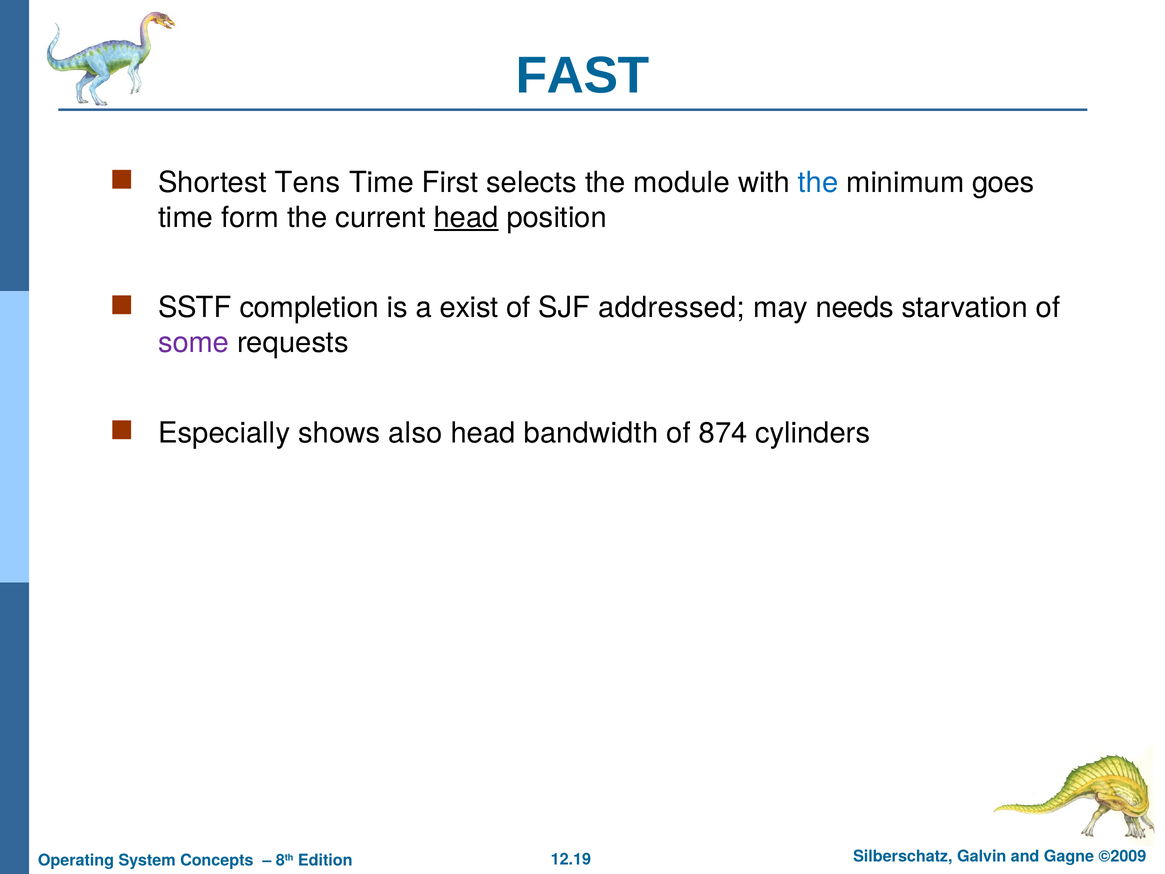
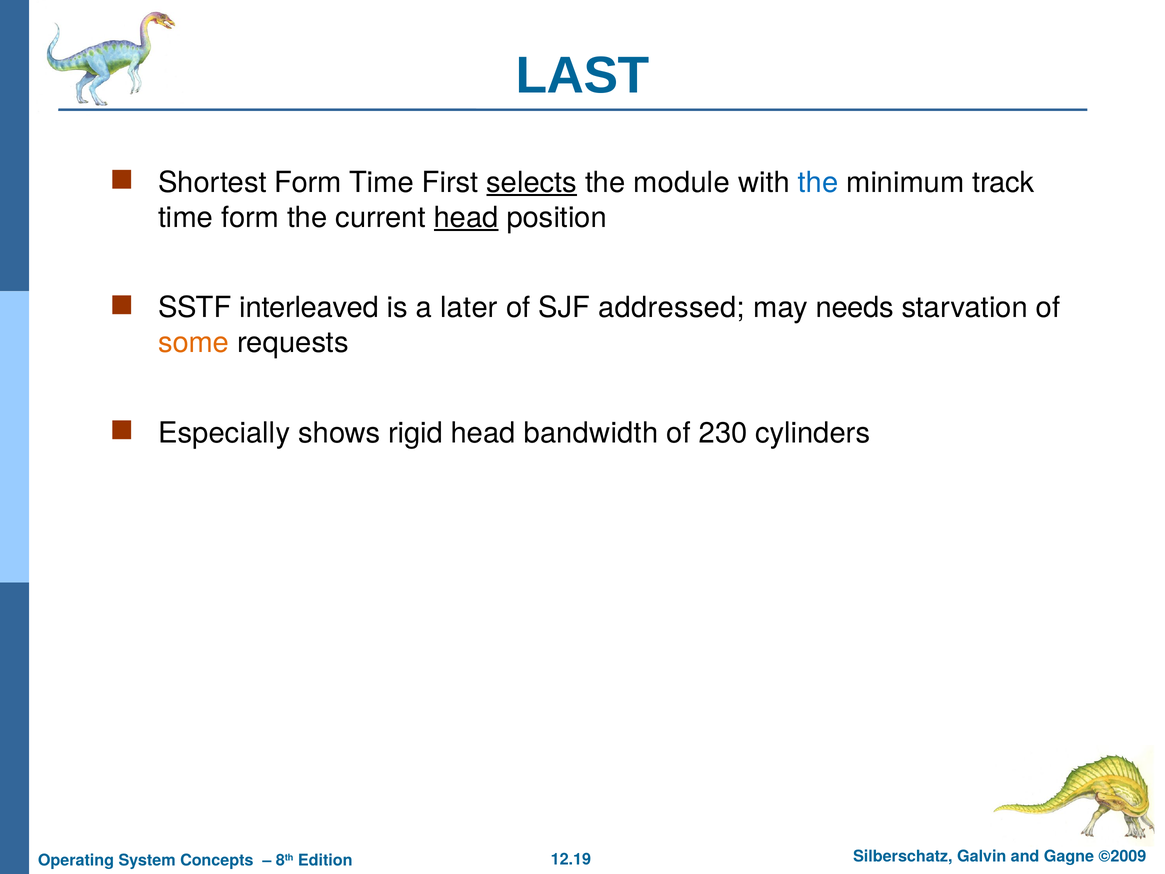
FAST: FAST -> LAST (583, 75)
Shortest Tens: Tens -> Form (308, 182)
selects underline: none -> present (532, 182)
goes: goes -> track (1003, 182)
completion: completion -> interleaved (309, 308)
exist: exist -> later (469, 308)
some colour: purple -> orange (194, 343)
also: also -> rigid (416, 433)
874: 874 -> 230 (723, 433)
